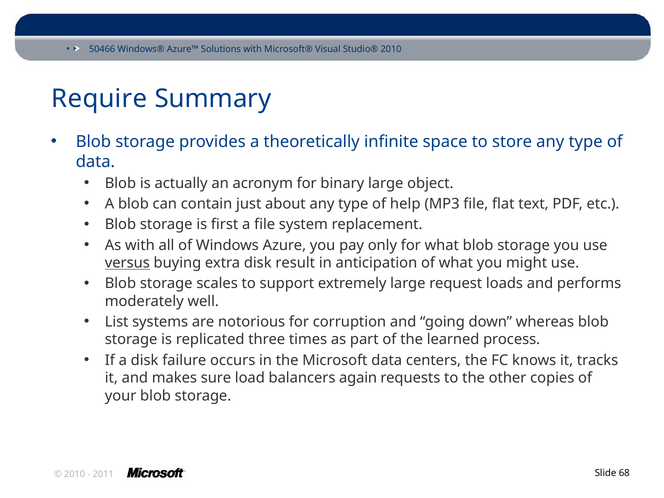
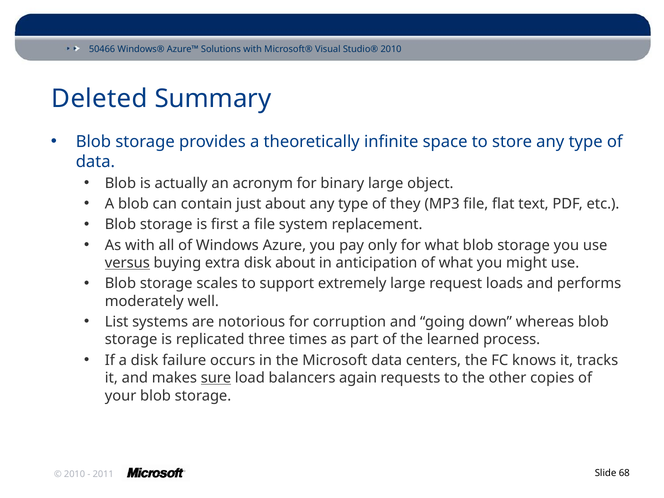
Require: Require -> Deleted (99, 99)
help: help -> they (405, 204)
disk result: result -> about (295, 263)
sure underline: none -> present (216, 378)
